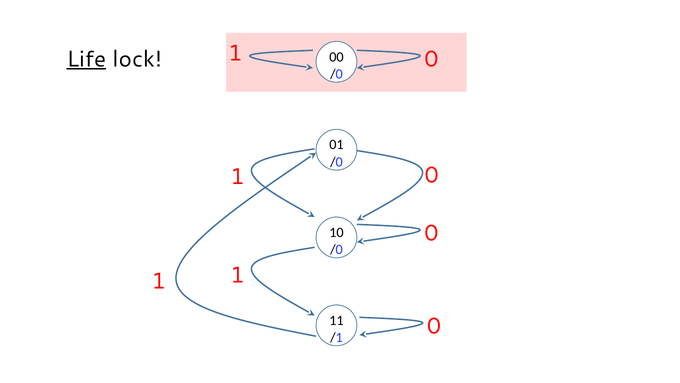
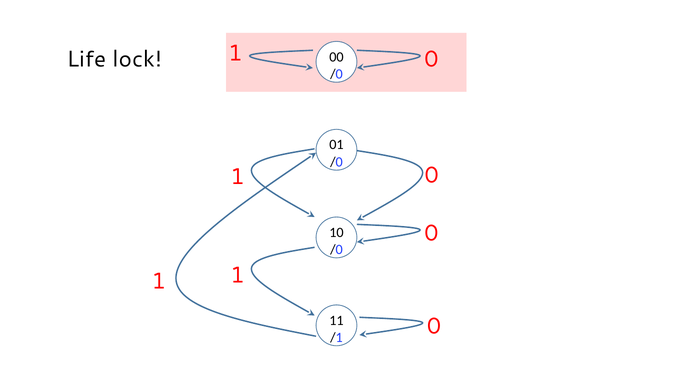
Life underline: present -> none (86, 59)
